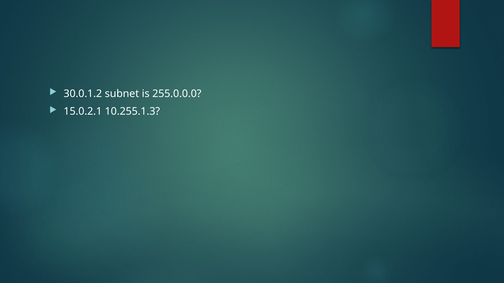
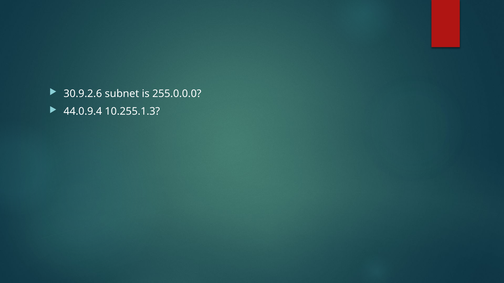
30.0.1.2: 30.0.1.2 -> 30.9.2.6 (83, 94)
15.0.2.1: 15.0.2.1 -> 44.0.9.4 (83, 112)
